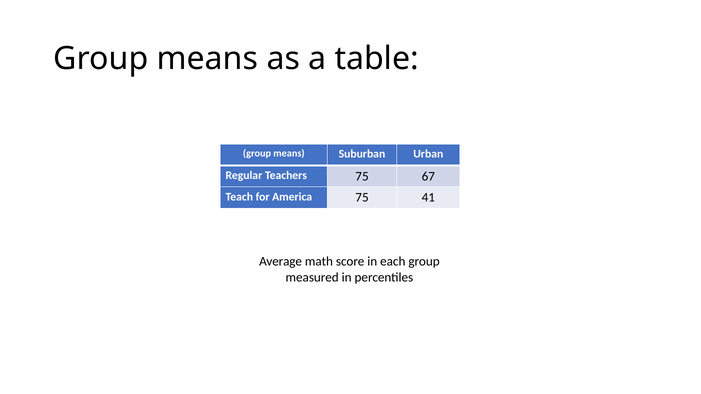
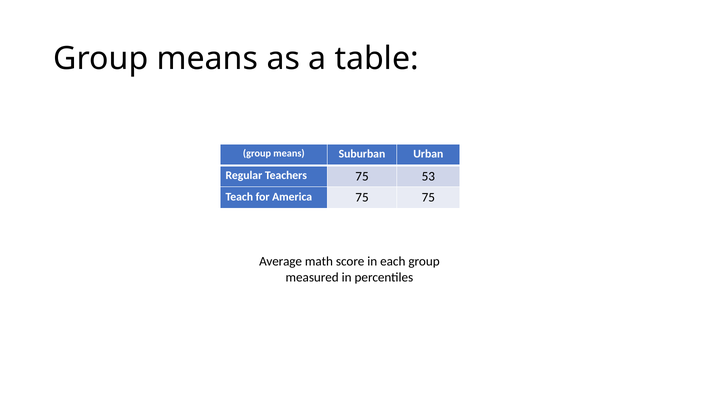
67: 67 -> 53 (428, 176)
75 41: 41 -> 75 (428, 198)
